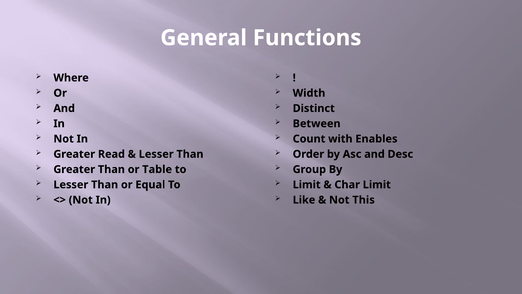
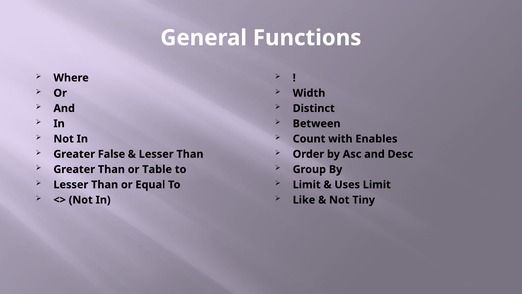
Read: Read -> False (111, 154)
Char: Char -> Uses (347, 184)
This: This -> Tiny (364, 200)
